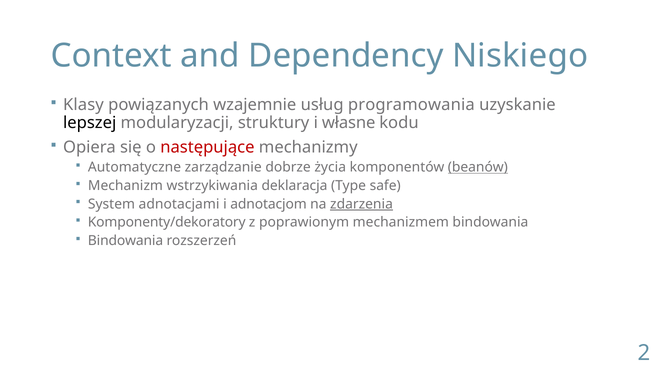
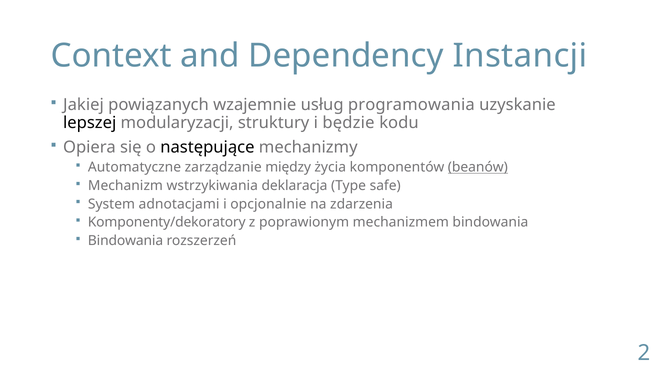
Niskiego: Niskiego -> Instancji (520, 56)
Klasy: Klasy -> Jakiej (83, 105)
własne: własne -> będzie (348, 123)
następujące colour: red -> black (207, 148)
dobrze: dobrze -> między (288, 168)
adnotacjom: adnotacjom -> opcjonalnie (268, 204)
zdarzenia underline: present -> none (362, 204)
